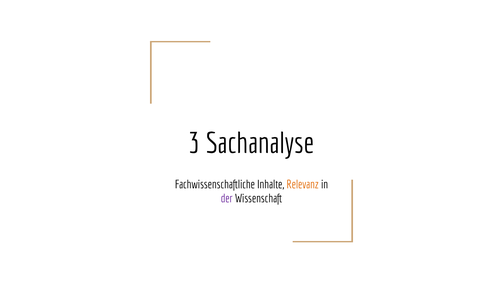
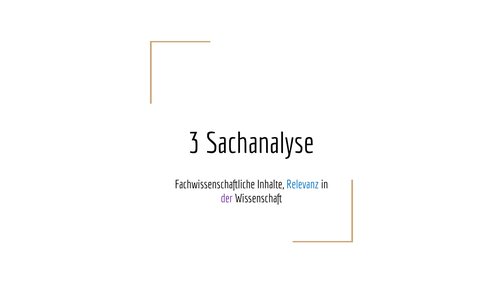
Relevanz colour: orange -> blue (303, 184)
